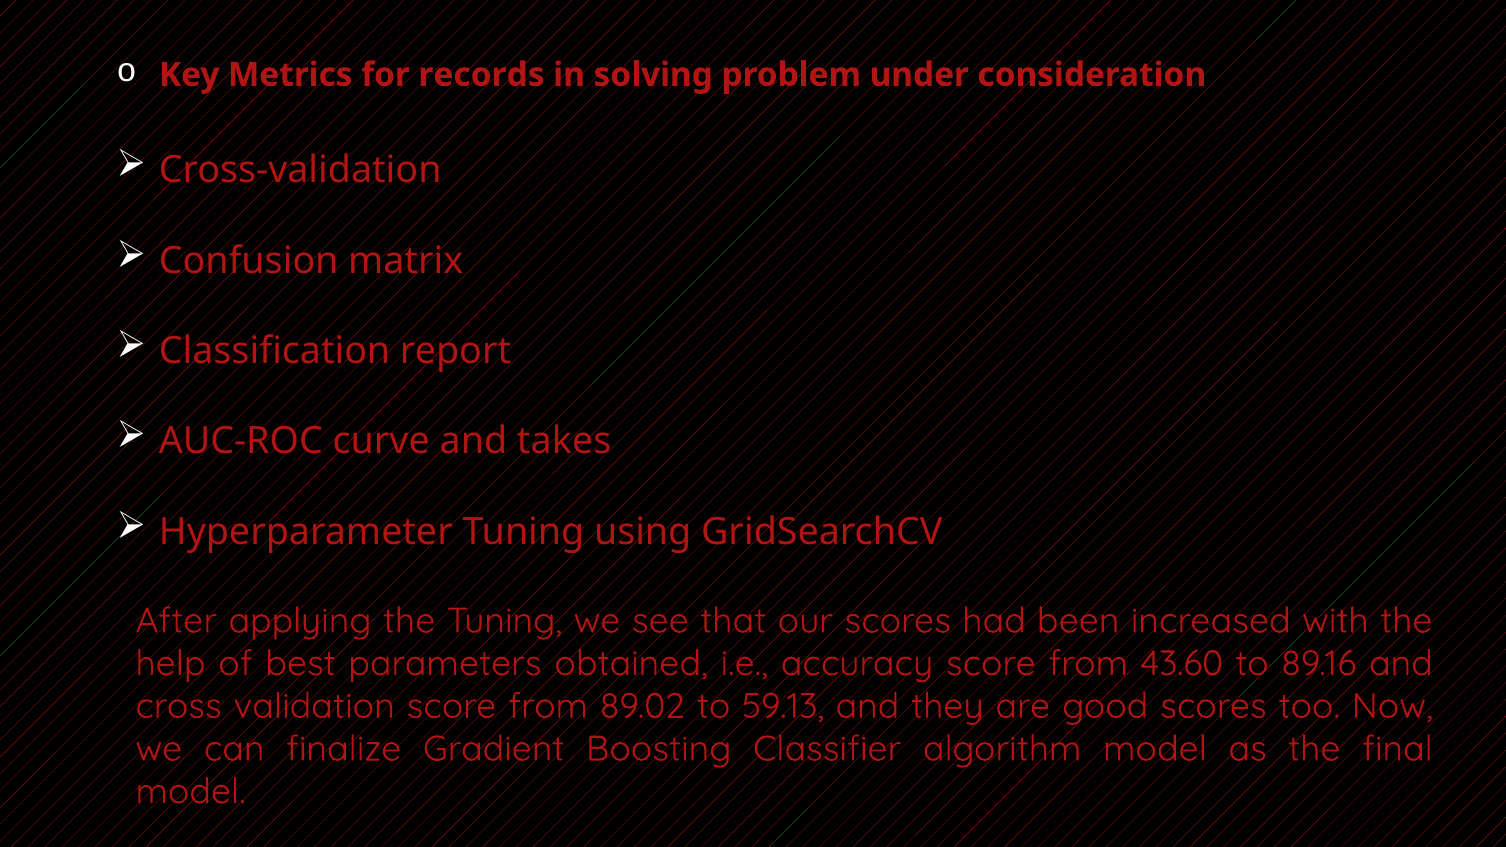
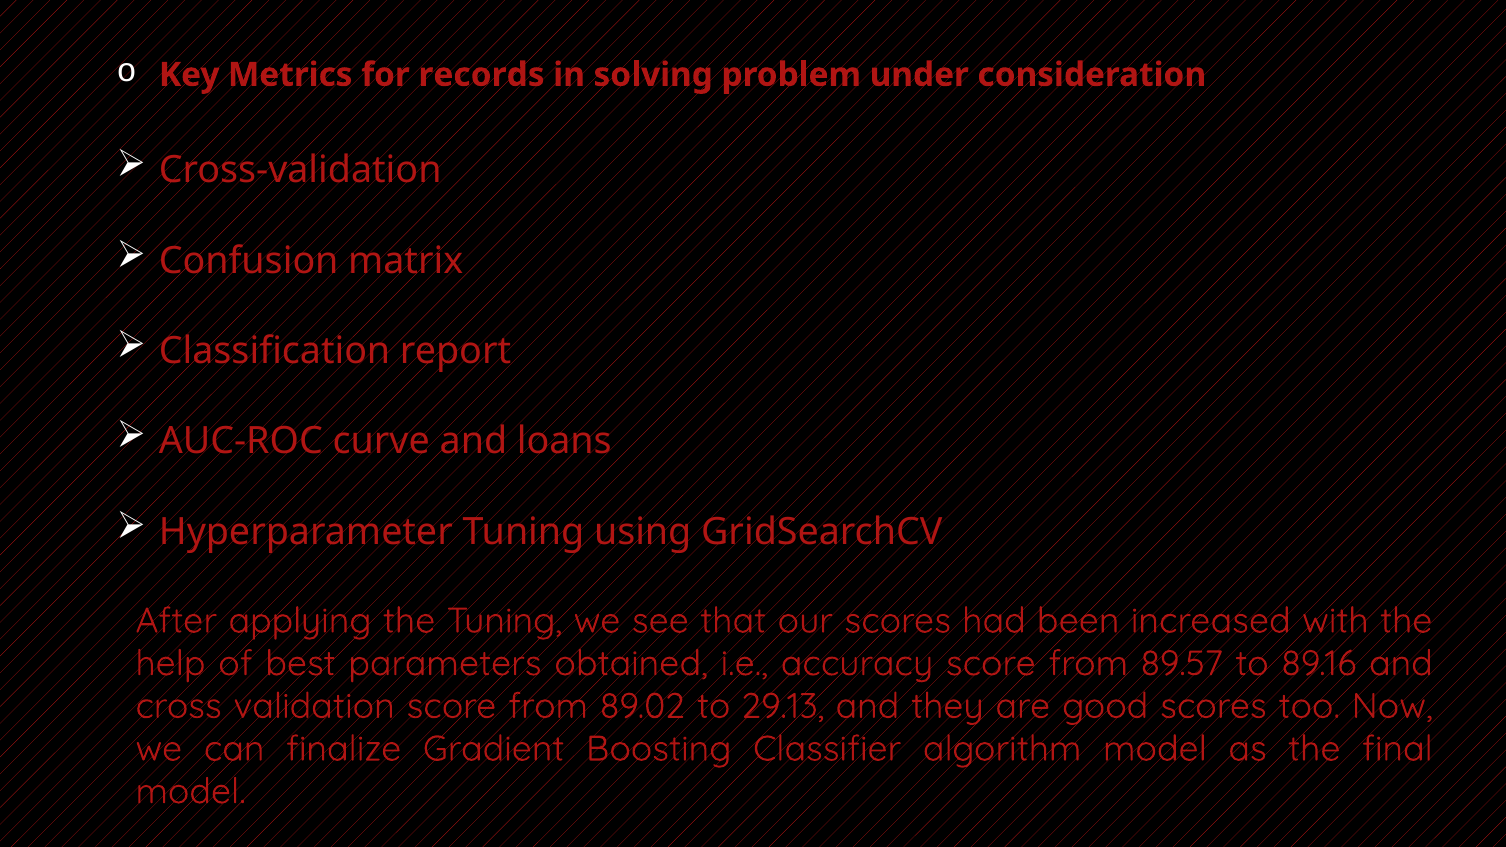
takes: takes -> loans (564, 442)
43.60: 43.60 -> 89.57 (1182, 664)
59.13: 59.13 -> 29.13 (783, 706)
